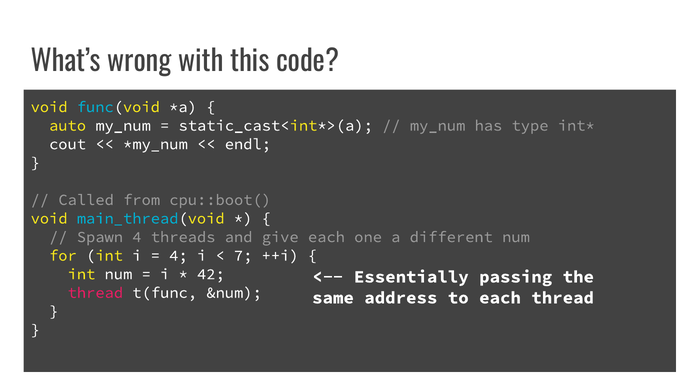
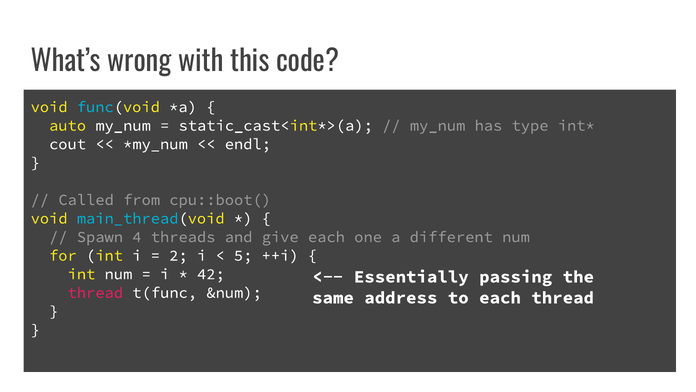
4: 4 -> 2 (178, 255)
7: 7 -> 5 (243, 255)
